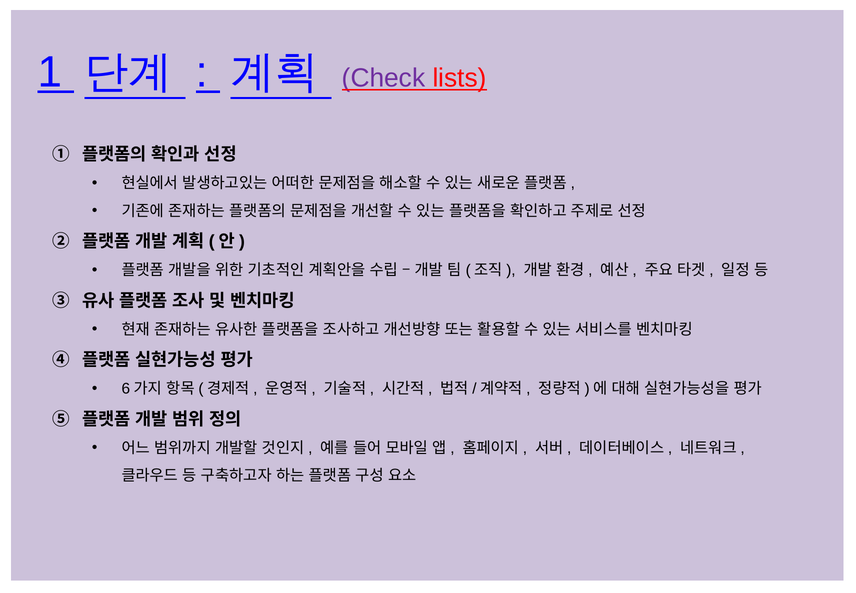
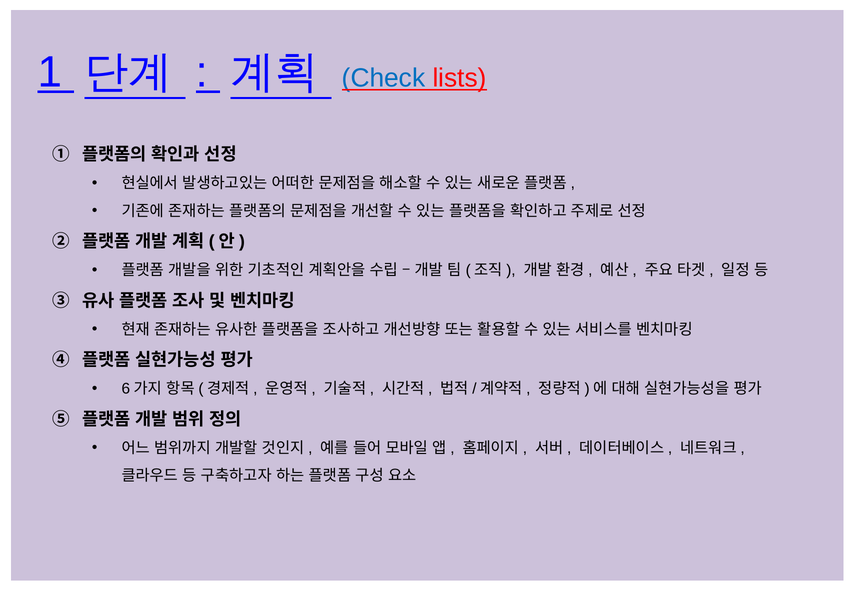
Check colour: purple -> blue (384, 78)
